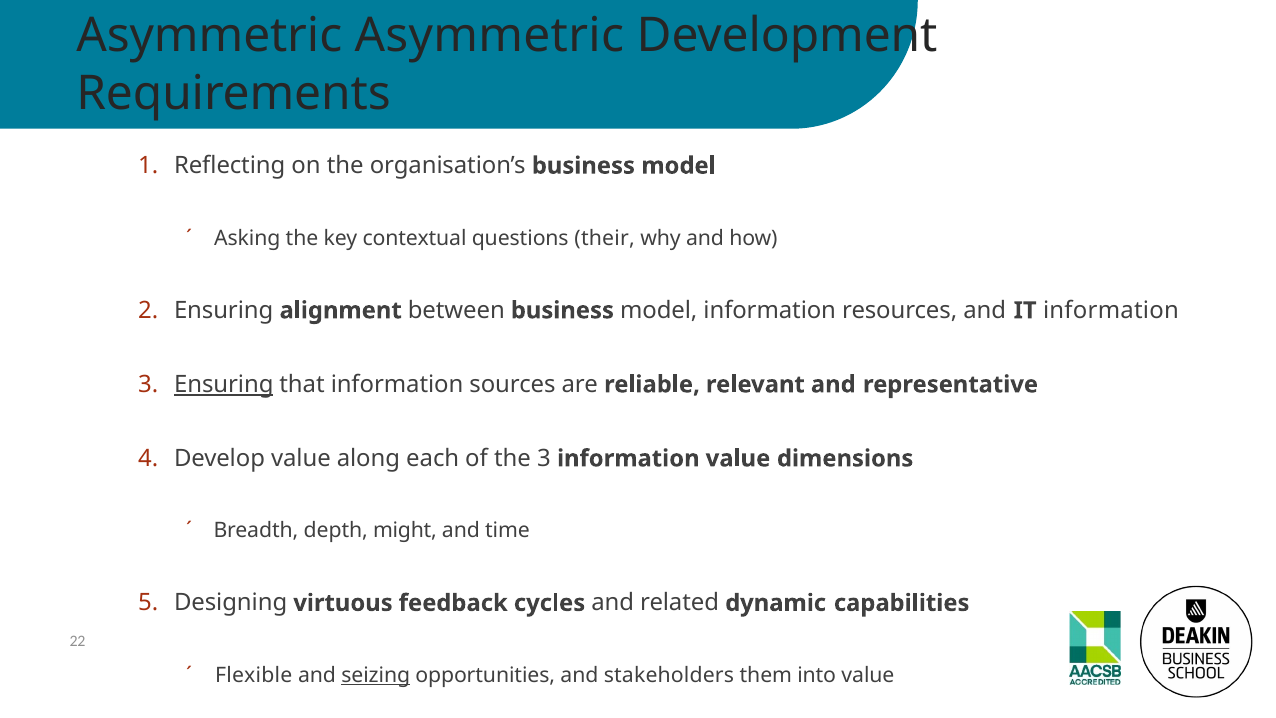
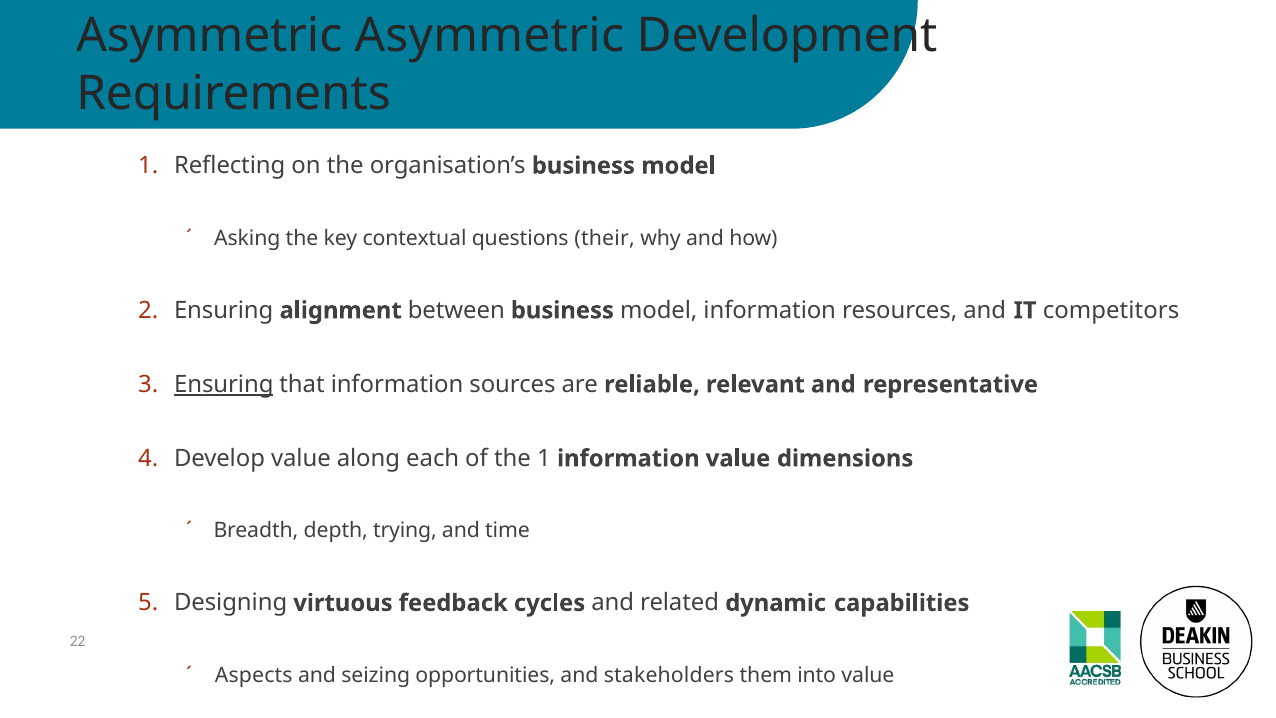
IT information: information -> competitors (1111, 310)
the 3: 3 -> 1 (544, 458)
might: might -> trying (405, 531)
Flexible: Flexible -> Aspects (254, 675)
seizing underline: present -> none (376, 675)
